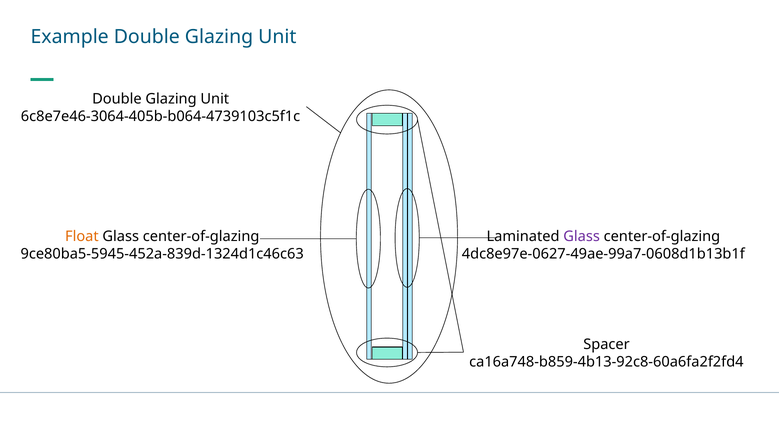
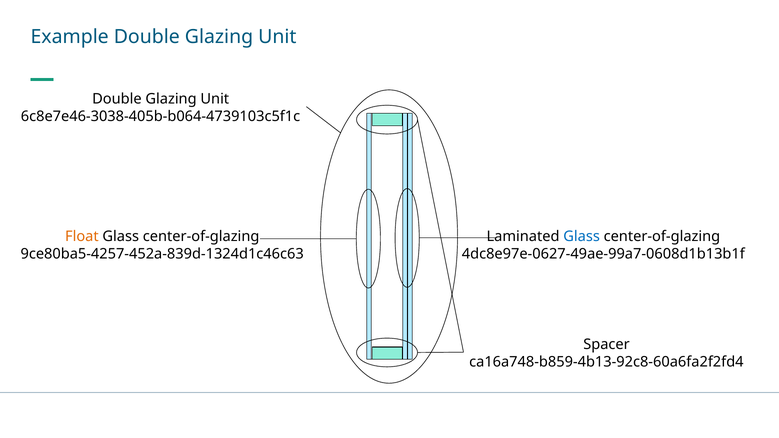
6c8e7e46-3064-405b-b064-4739103c5f1c: 6c8e7e46-3064-405b-b064-4739103c5f1c -> 6c8e7e46-3038-405b-b064-4739103c5f1c (161, 116)
Glass colour: purple -> blue (582, 236)
9ce80ba5-5945-452a-839d-1324d1c46c63: 9ce80ba5-5945-452a-839d-1324d1c46c63 -> 9ce80ba5-4257-452a-839d-1324d1c46c63 (162, 254)
